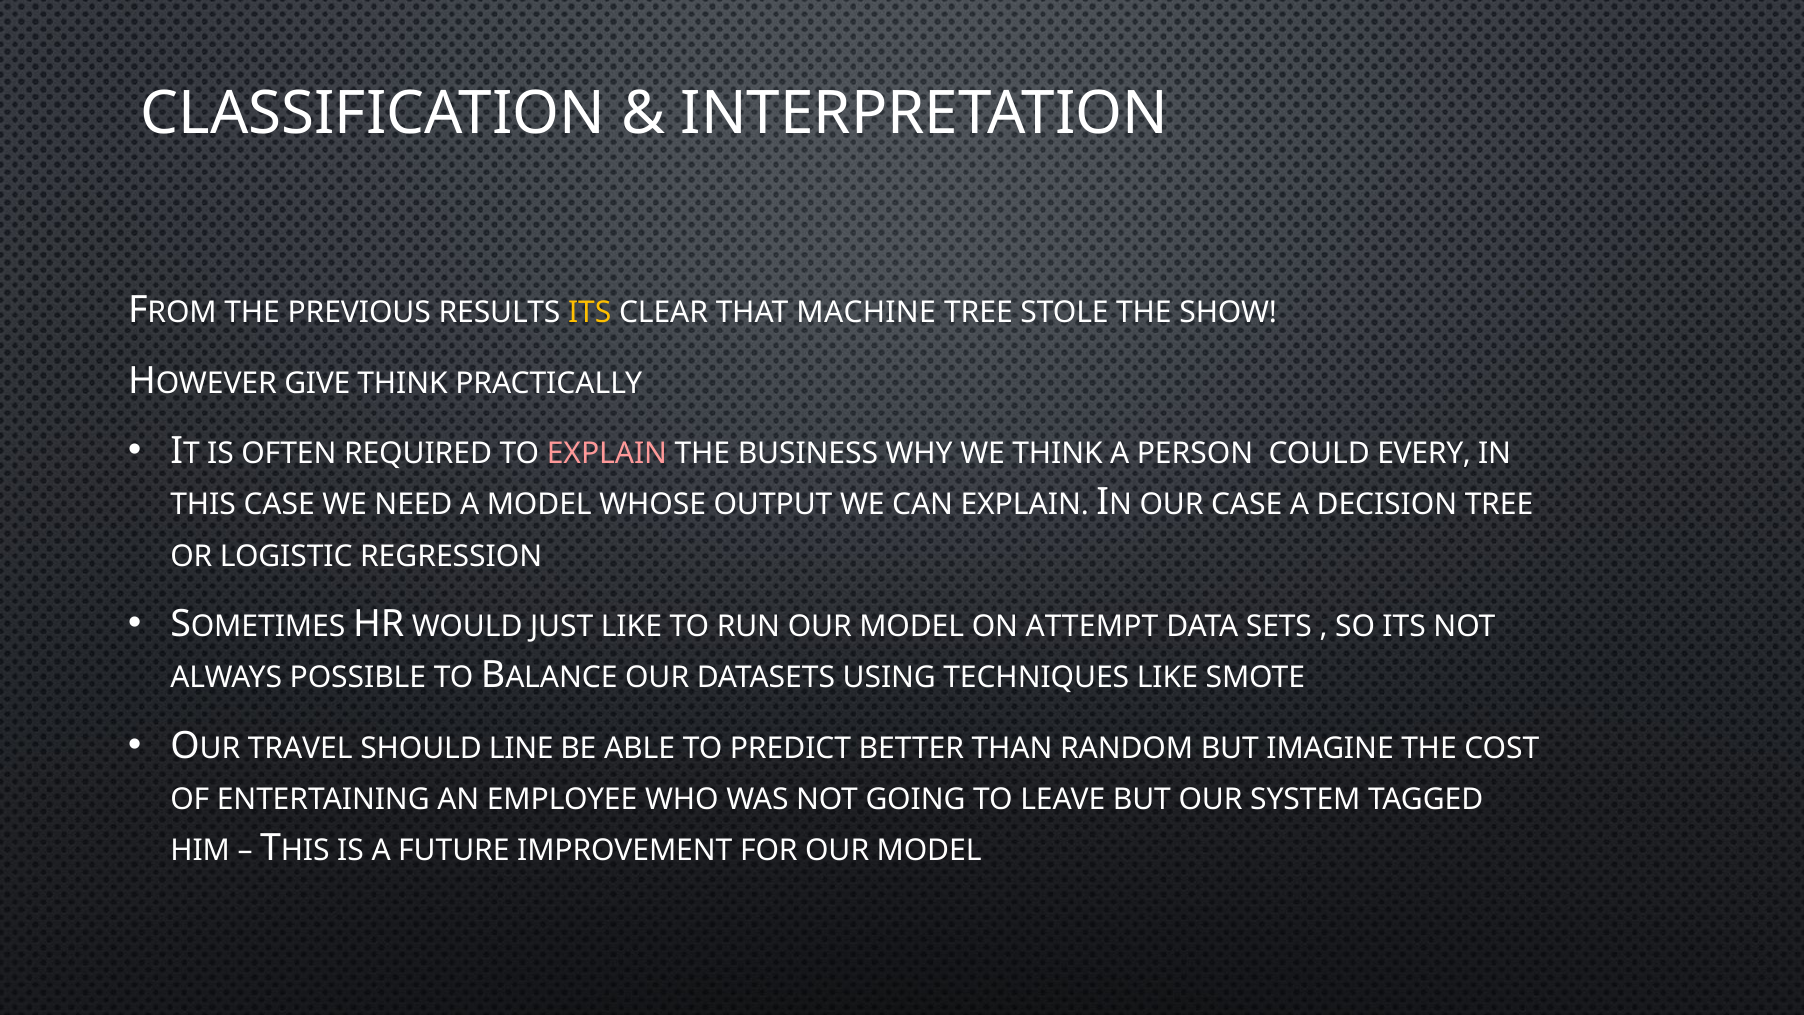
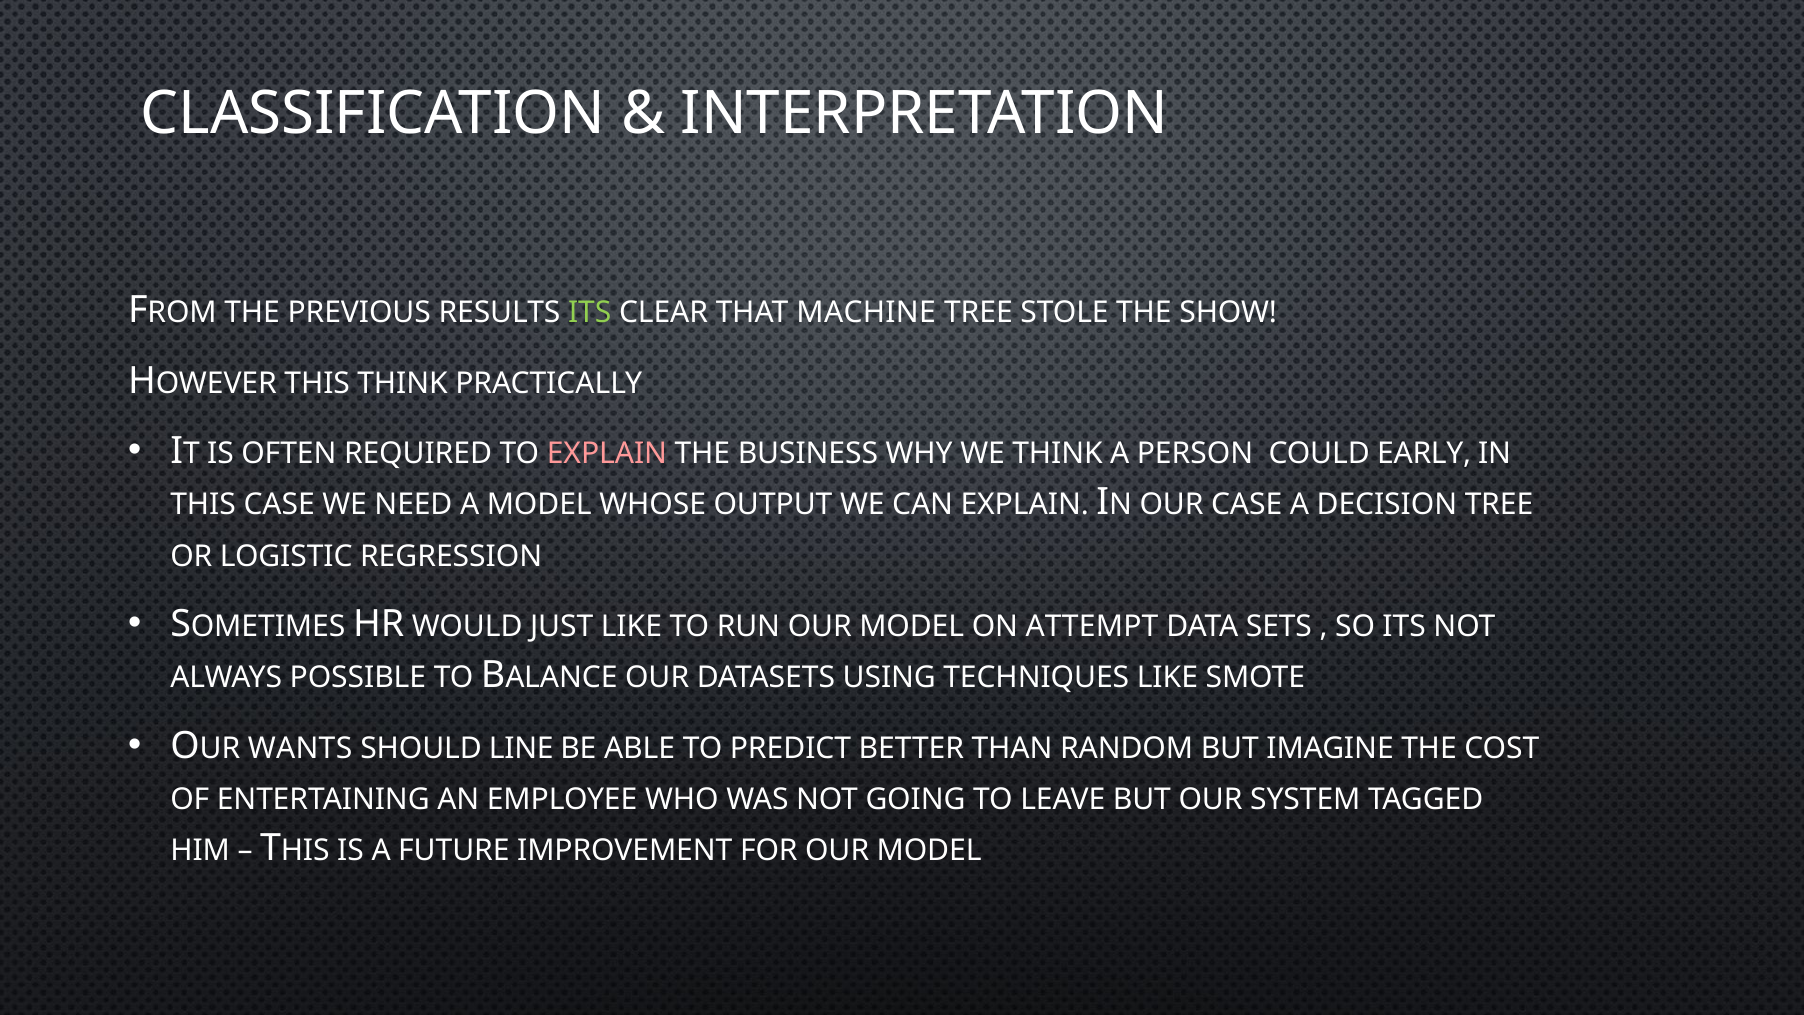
ITS colour: yellow -> light green (590, 313)
GIVE: GIVE -> THIS (317, 383)
EVERY: EVERY -> EARLY (1424, 453)
TRAVEL: TRAVEL -> WANTS (300, 748)
